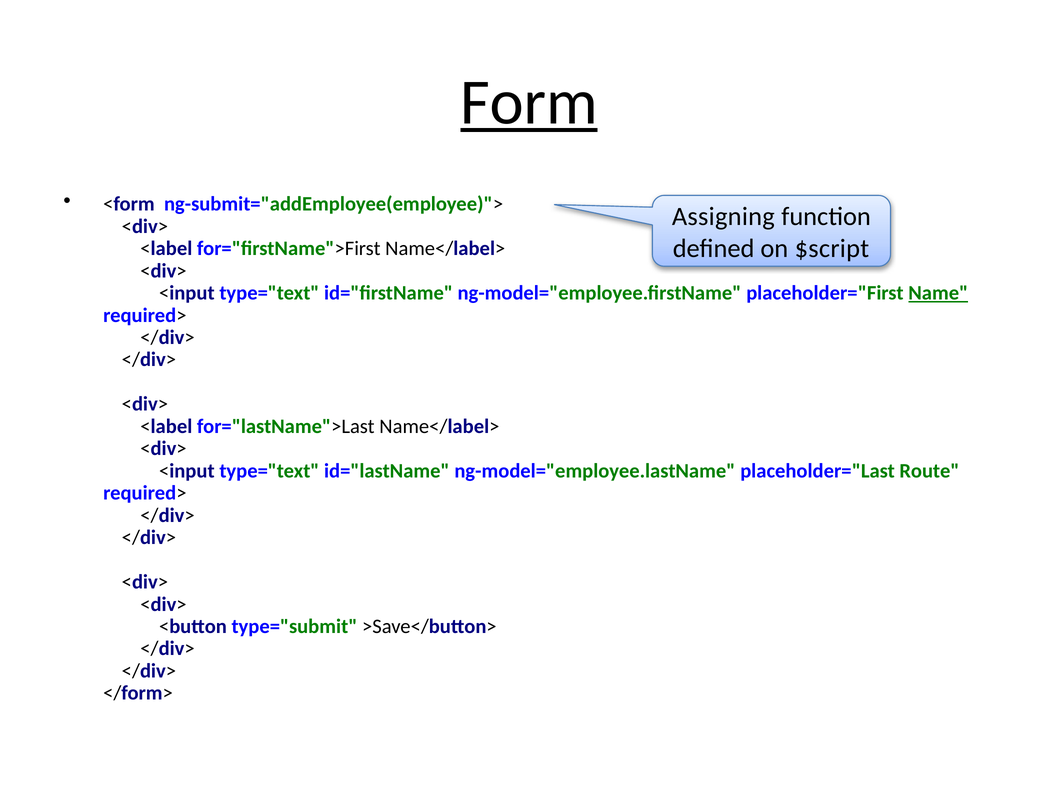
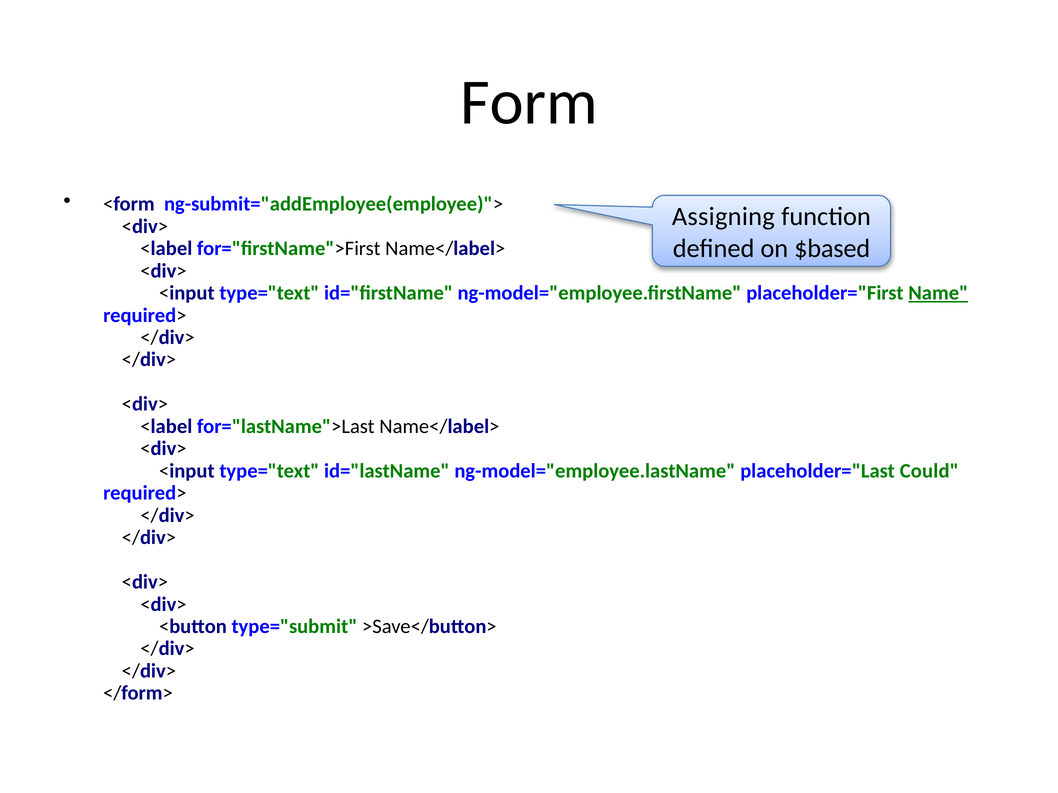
Form underline: present -> none (529, 102)
$script: $script -> $based (832, 249)
Route: Route -> Could (929, 471)
